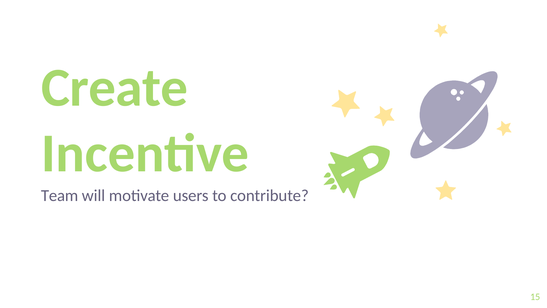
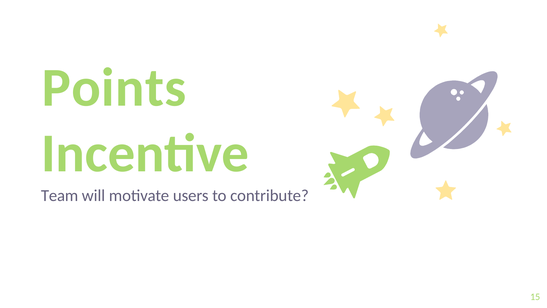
Create: Create -> Points (114, 88)
